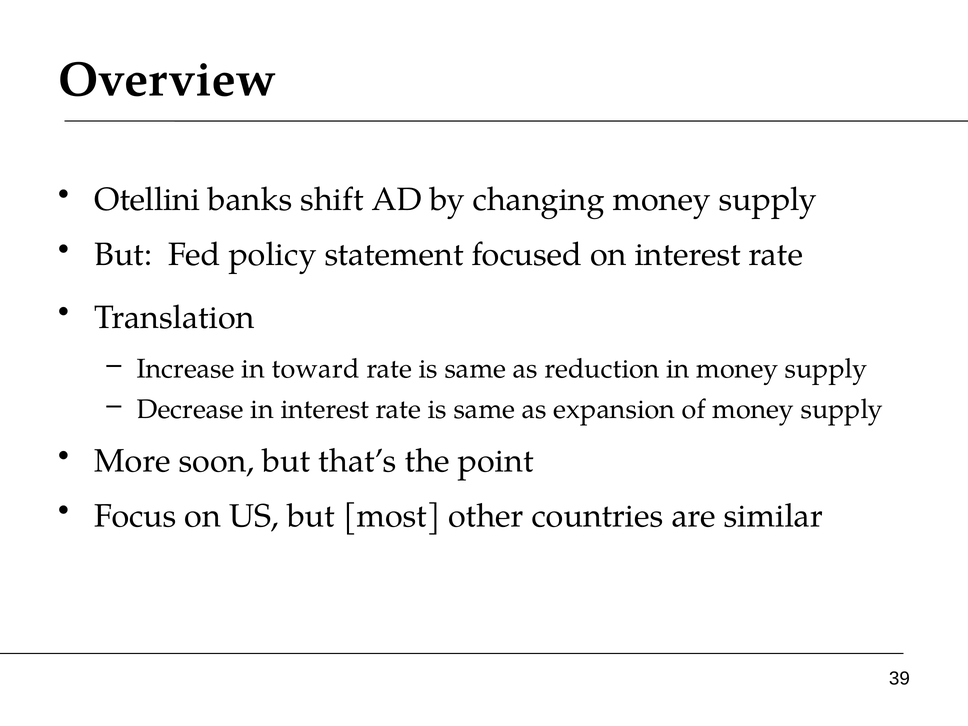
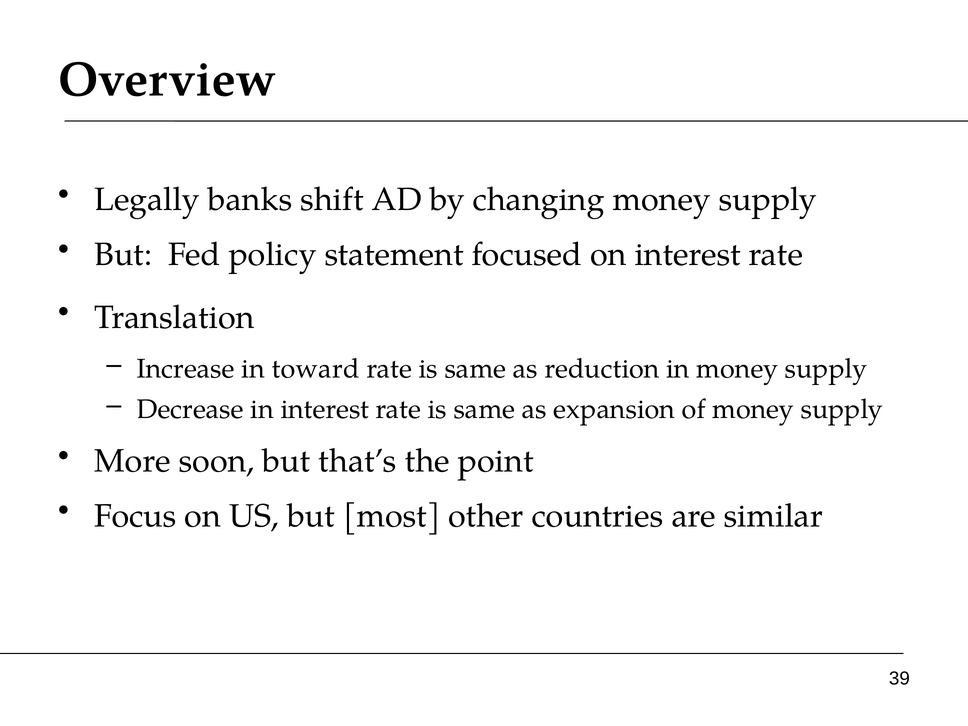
Otellini: Otellini -> Legally (147, 200)
